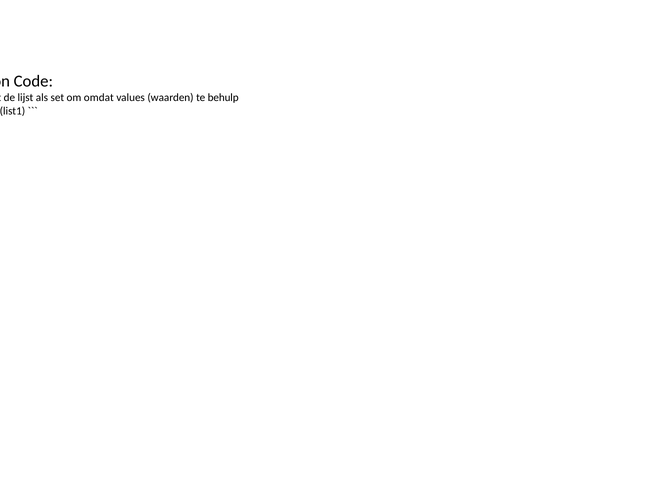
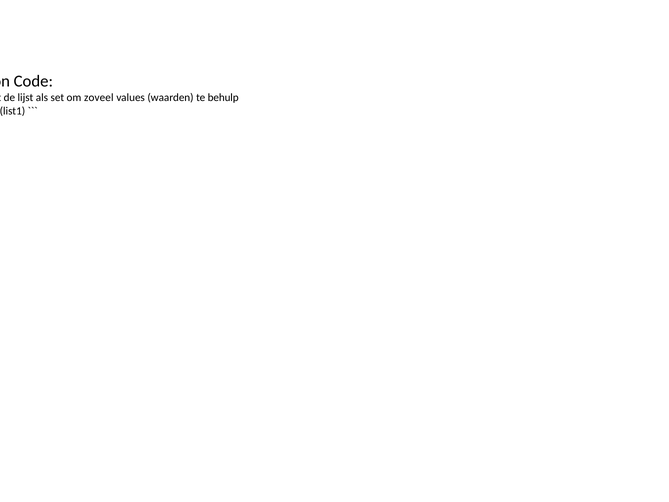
omdat: omdat -> zoveel (99, 98)
